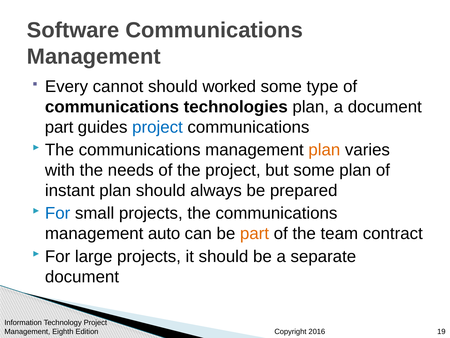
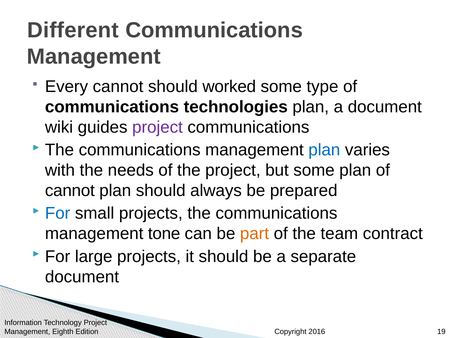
Software: Software -> Different (73, 30)
part: part -> wiki (59, 127)
project colour: blue -> purple (157, 127)
plan colour: orange -> blue (324, 150)
instant: instant -> cannot (70, 190)
auto: auto -> tone (164, 233)
